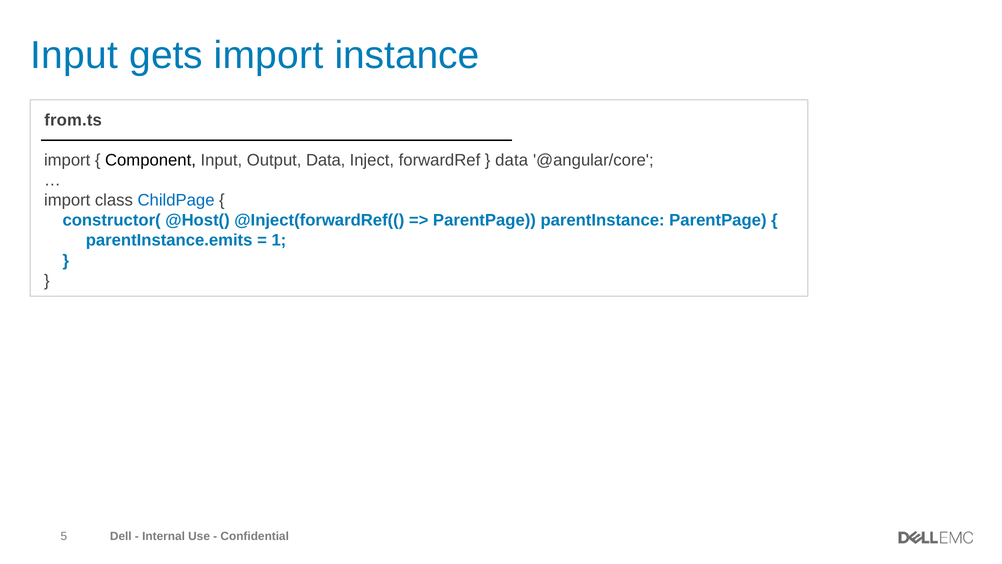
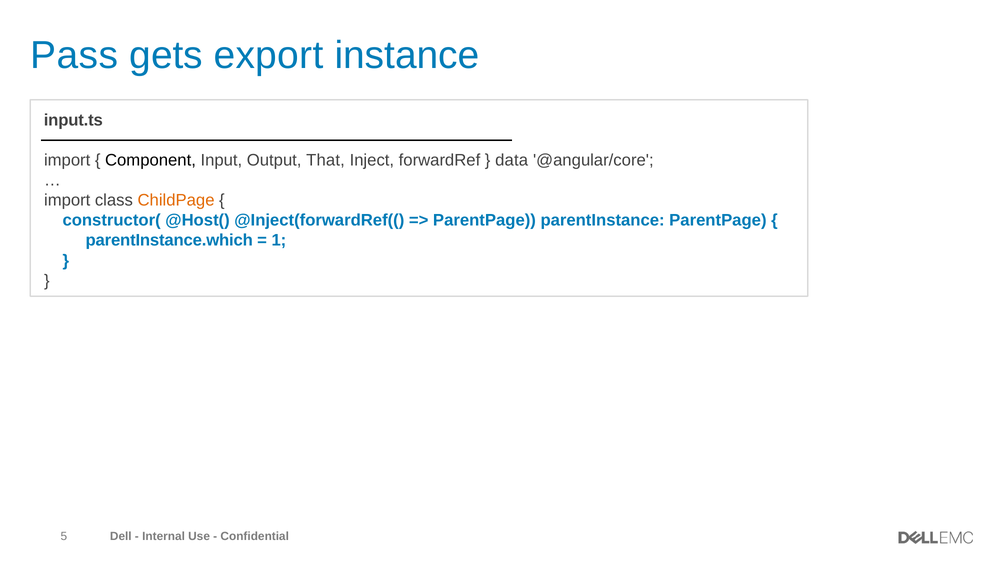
Input: Input -> Pass (74, 56)
gets import: import -> export (269, 56)
from.ts: from.ts -> input.ts (73, 120)
Output Data: Data -> That (325, 160)
ChildPage colour: blue -> orange (176, 200)
parentInstance.emits: parentInstance.emits -> parentInstance.which (169, 240)
